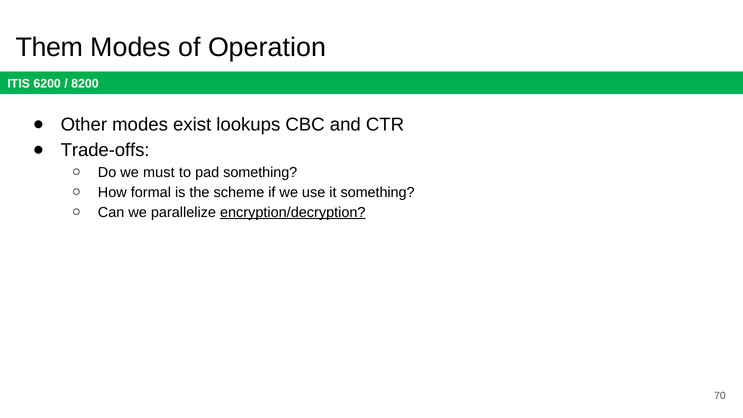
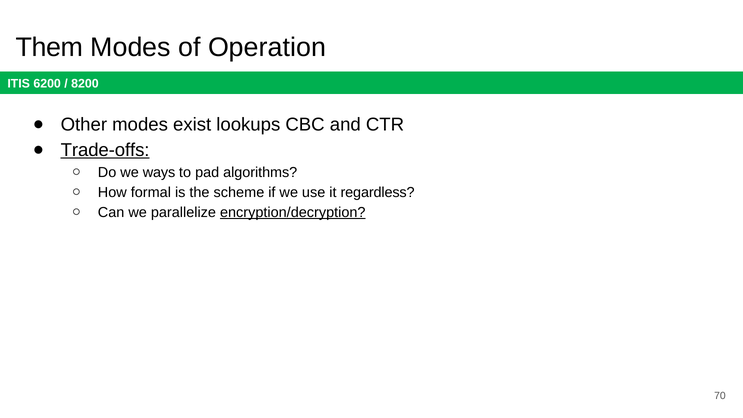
Trade-offs underline: none -> present (105, 150)
must: must -> ways (159, 172)
pad something: something -> algorithms (260, 172)
it something: something -> regardless (378, 192)
